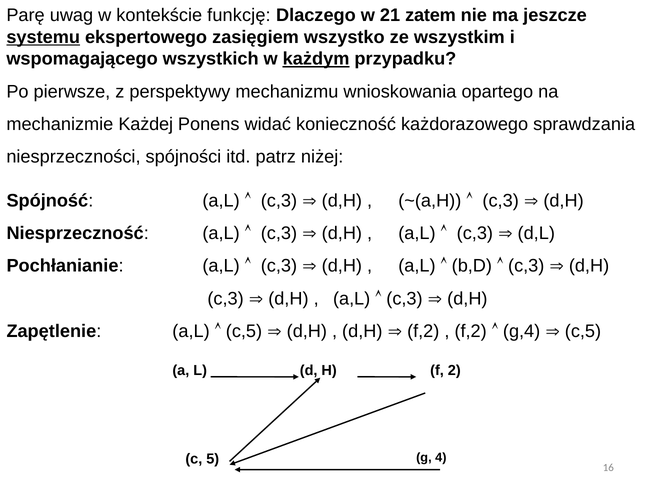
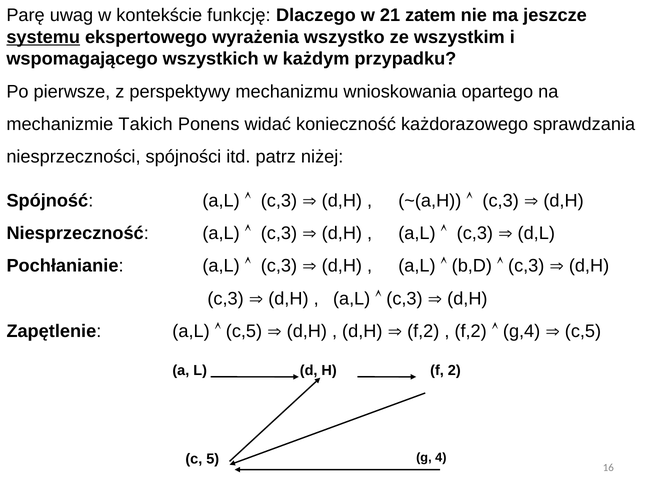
zasięgiem: zasięgiem -> wyrażenia (256, 37)
każdym underline: present -> none (316, 59)
Każdej: Każdej -> Takich (146, 124)
